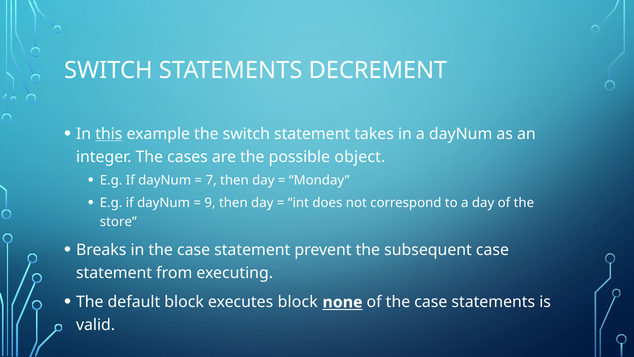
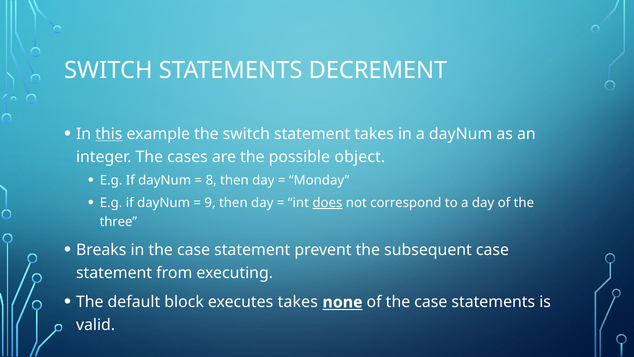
7: 7 -> 8 (211, 180)
does underline: none -> present (327, 203)
store: store -> three (118, 222)
executes block: block -> takes (298, 302)
